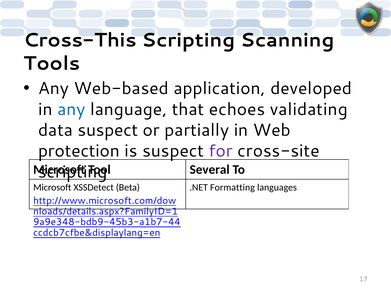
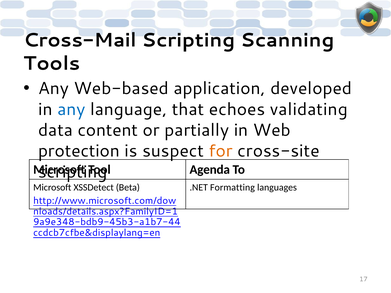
Cross-This: Cross-This -> Cross-Mail (80, 40)
data suspect: suspect -> content (108, 130)
for colour: purple -> orange (221, 151)
Several: Several -> Agenda (210, 170)
